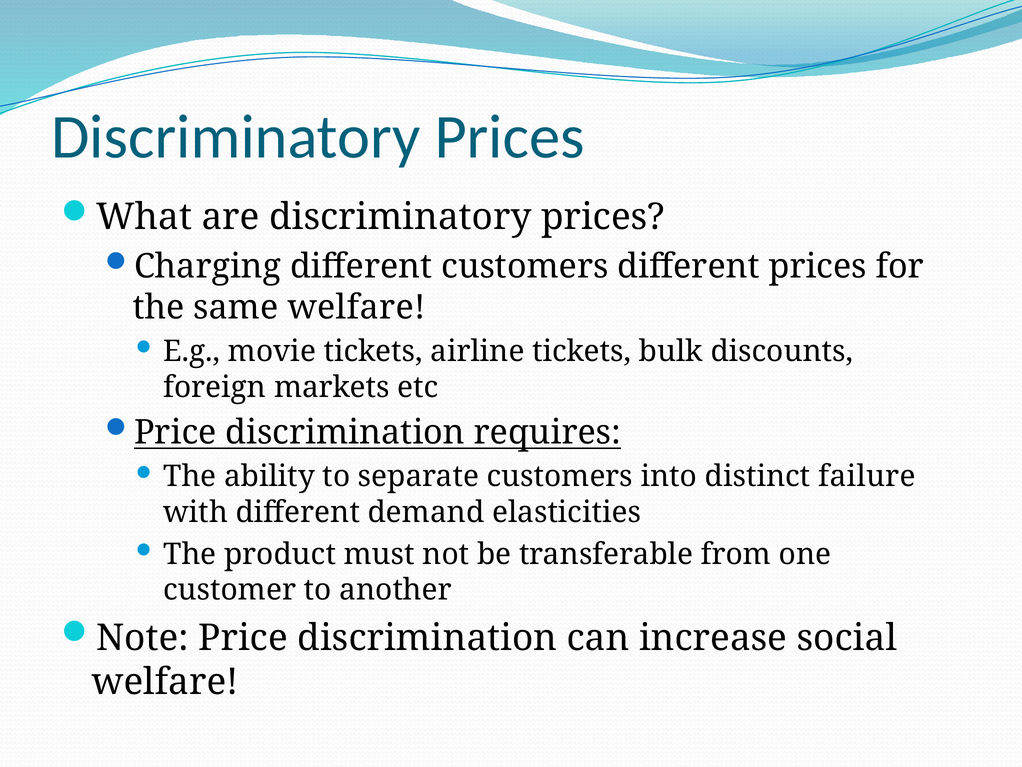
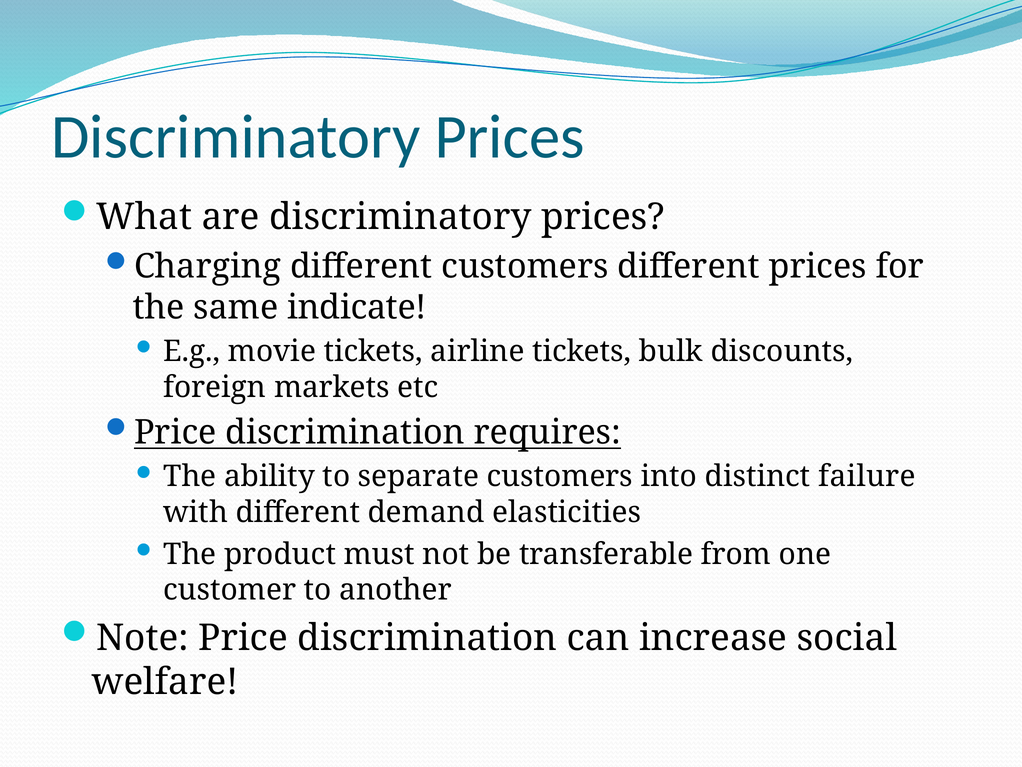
same welfare: welfare -> indicate (357, 307)
